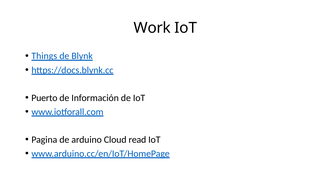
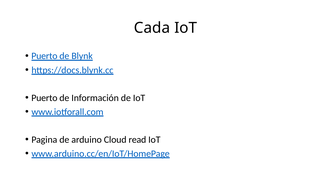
Work: Work -> Cada (152, 28)
Things: Things -> Puerto (44, 56)
